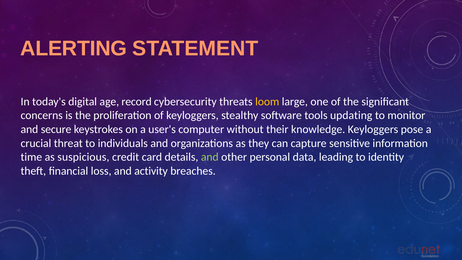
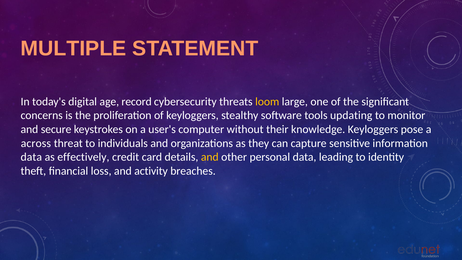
ALERTING: ALERTING -> MULTIPLE (74, 48)
crucial: crucial -> across (36, 143)
time: time -> data (31, 157)
suspicious: suspicious -> effectively (83, 157)
and colour: light green -> yellow (210, 157)
